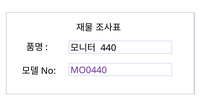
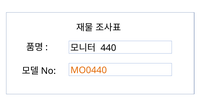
MO0440 colour: purple -> orange (89, 70)
